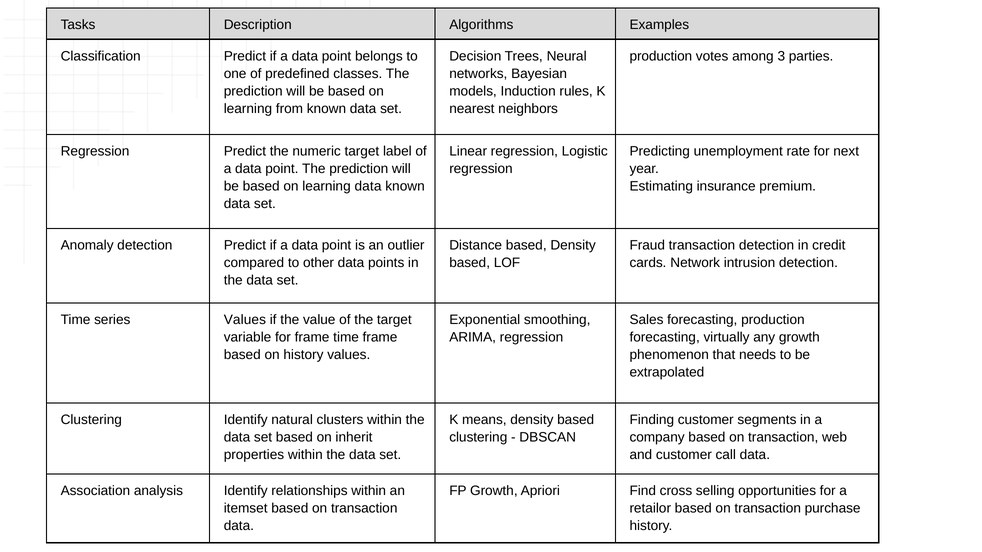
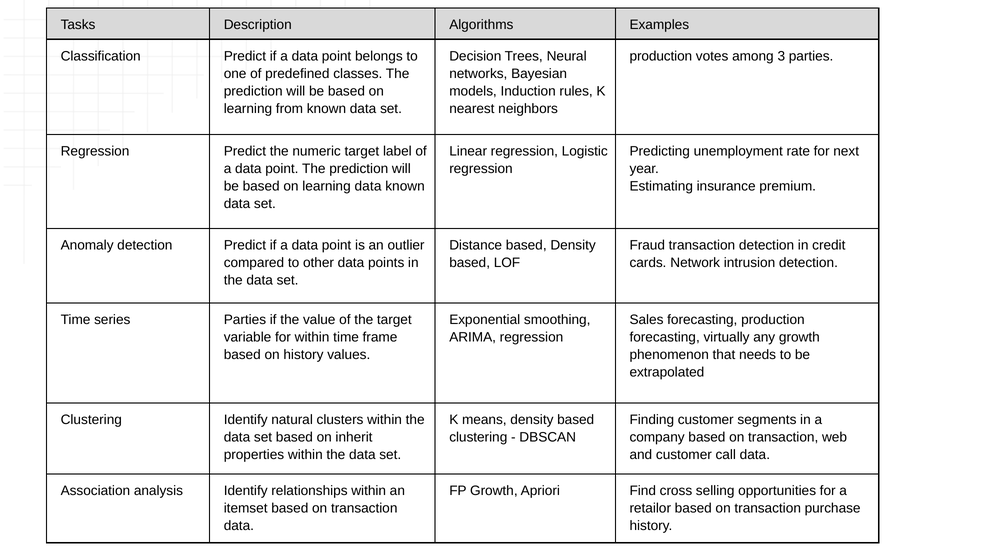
series Values: Values -> Parties (245, 320)
for frame: frame -> within (312, 338)
